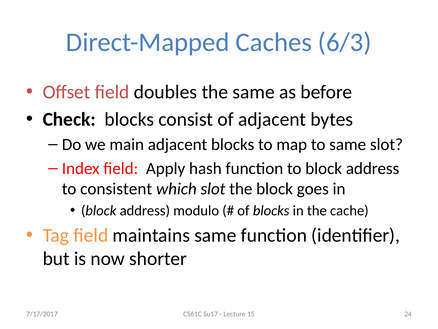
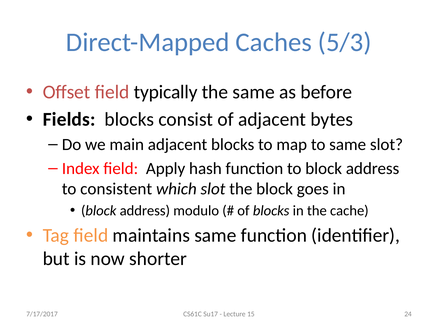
6/3: 6/3 -> 5/3 (345, 42)
doubles: doubles -> typically (166, 92)
Check: Check -> Fields (69, 119)
